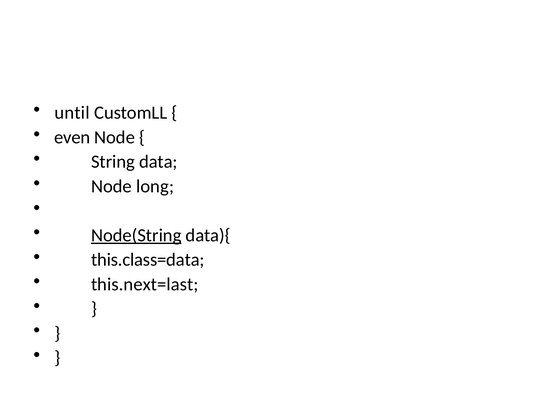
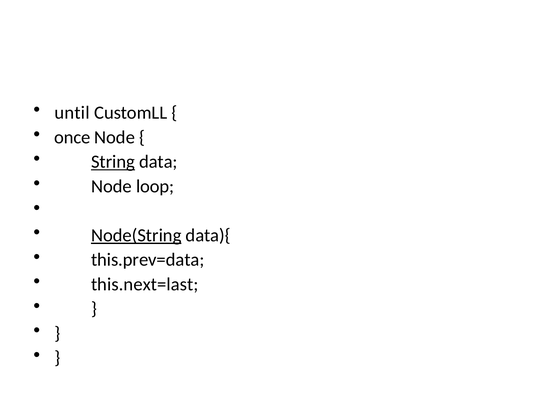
even: even -> once (72, 137)
String underline: none -> present (113, 162)
long: long -> loop (155, 187)
this.class=data: this.class=data -> this.prev=data (148, 260)
